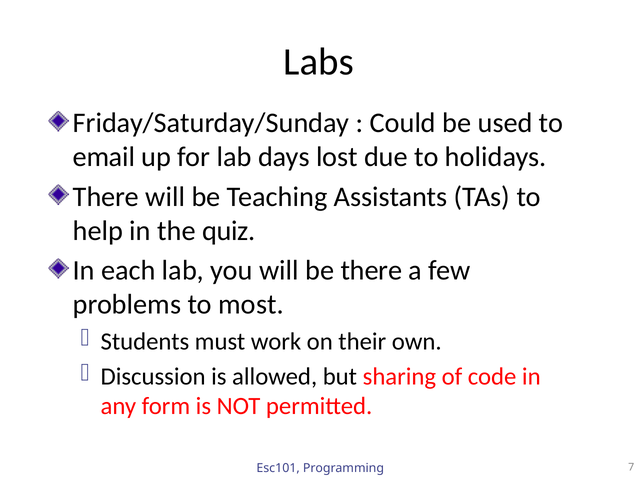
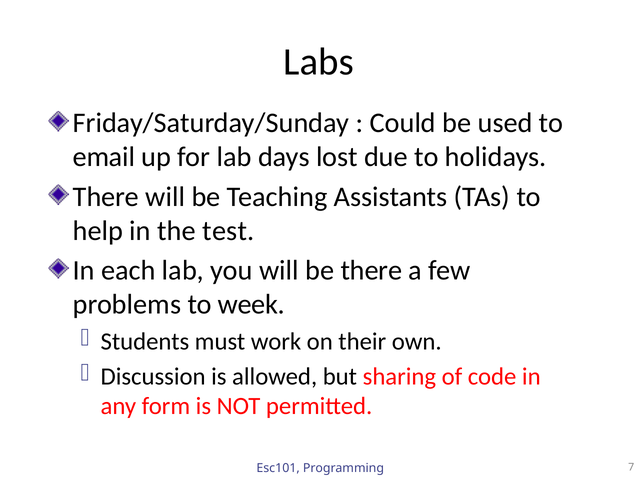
quiz: quiz -> test (228, 231)
most: most -> week (251, 304)
